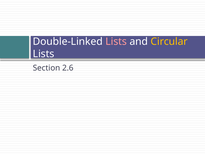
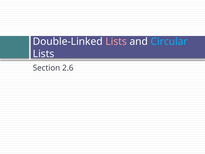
Circular colour: yellow -> light blue (169, 42)
